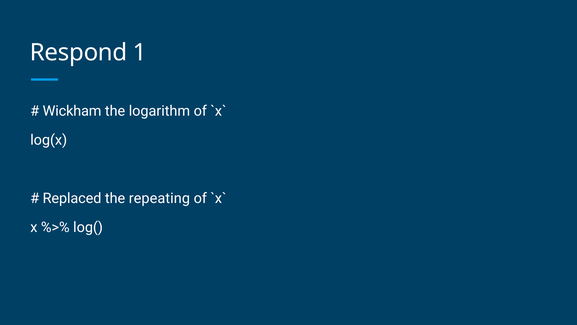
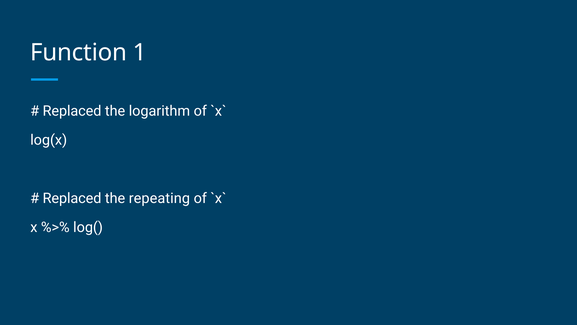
Respond: Respond -> Function (79, 52)
Wickham: Wickham -> Replaced (72, 111)
